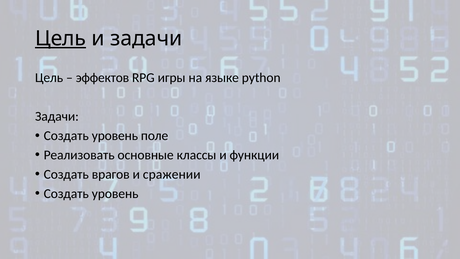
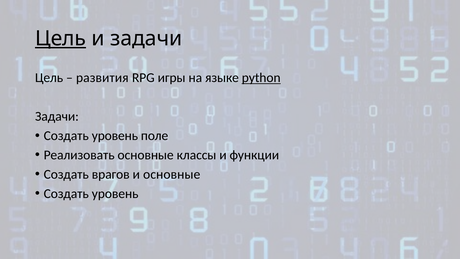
эффектов: эффектов -> развития (102, 78)
python underline: none -> present (261, 78)
и сражении: сражении -> основные (172, 174)
